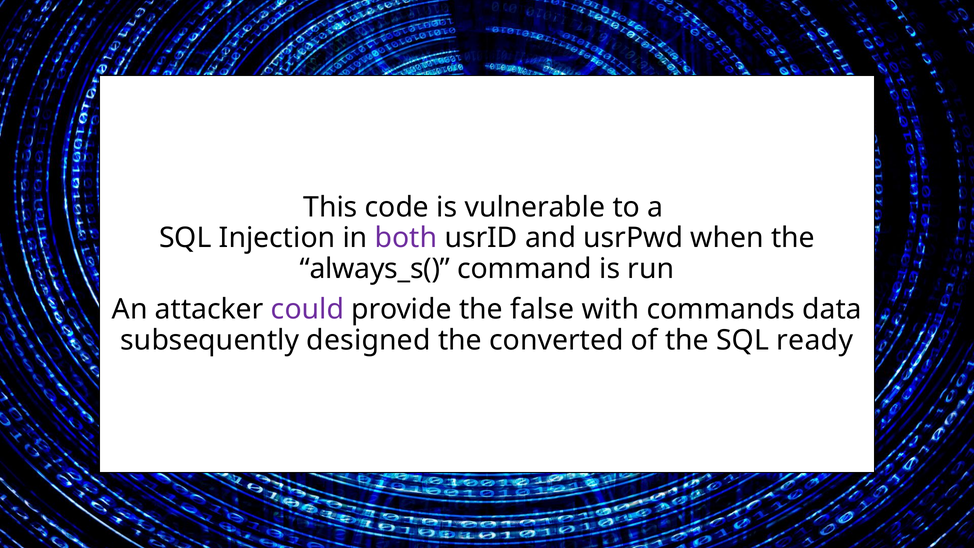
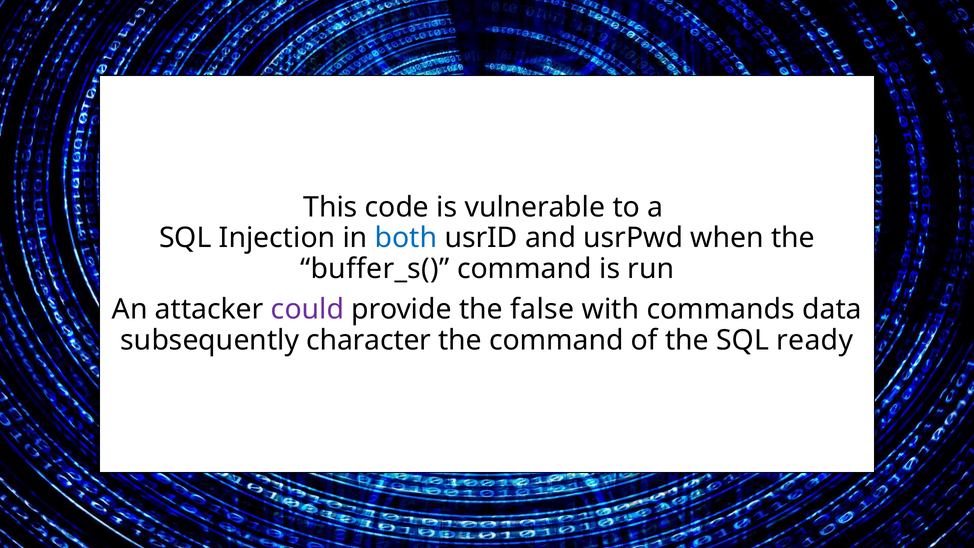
both colour: purple -> blue (406, 238)
always_s(: always_s( -> buffer_s( (375, 269)
designed: designed -> character (369, 340)
the converted: converted -> command (556, 340)
